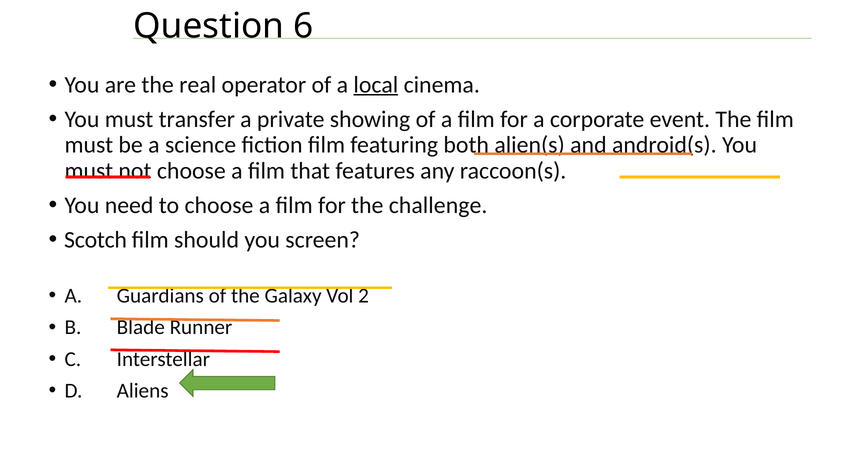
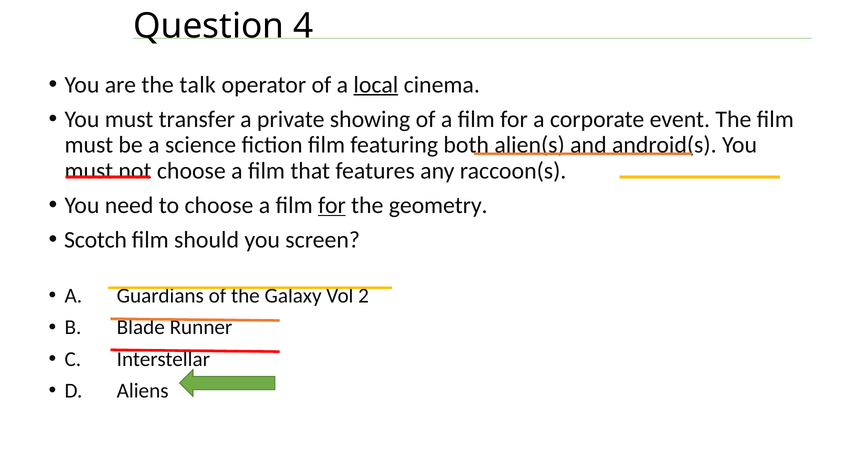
6: 6 -> 4 (304, 26)
real: real -> talk (198, 85)
for underline: none -> present (332, 205)
challenge: challenge -> geometry (438, 205)
